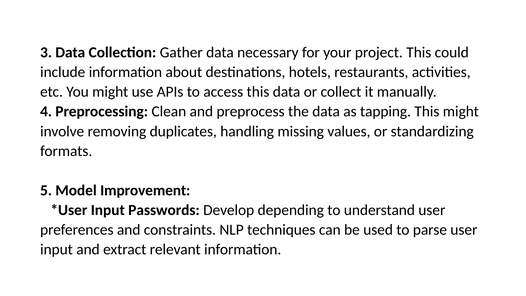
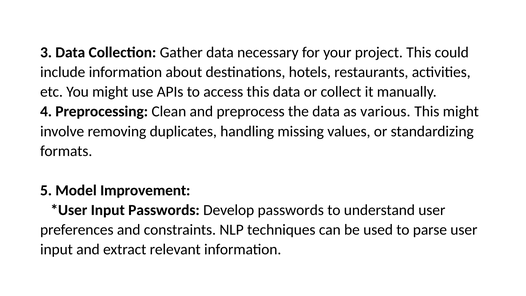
tapping: tapping -> various (385, 112)
Develop depending: depending -> passwords (291, 210)
